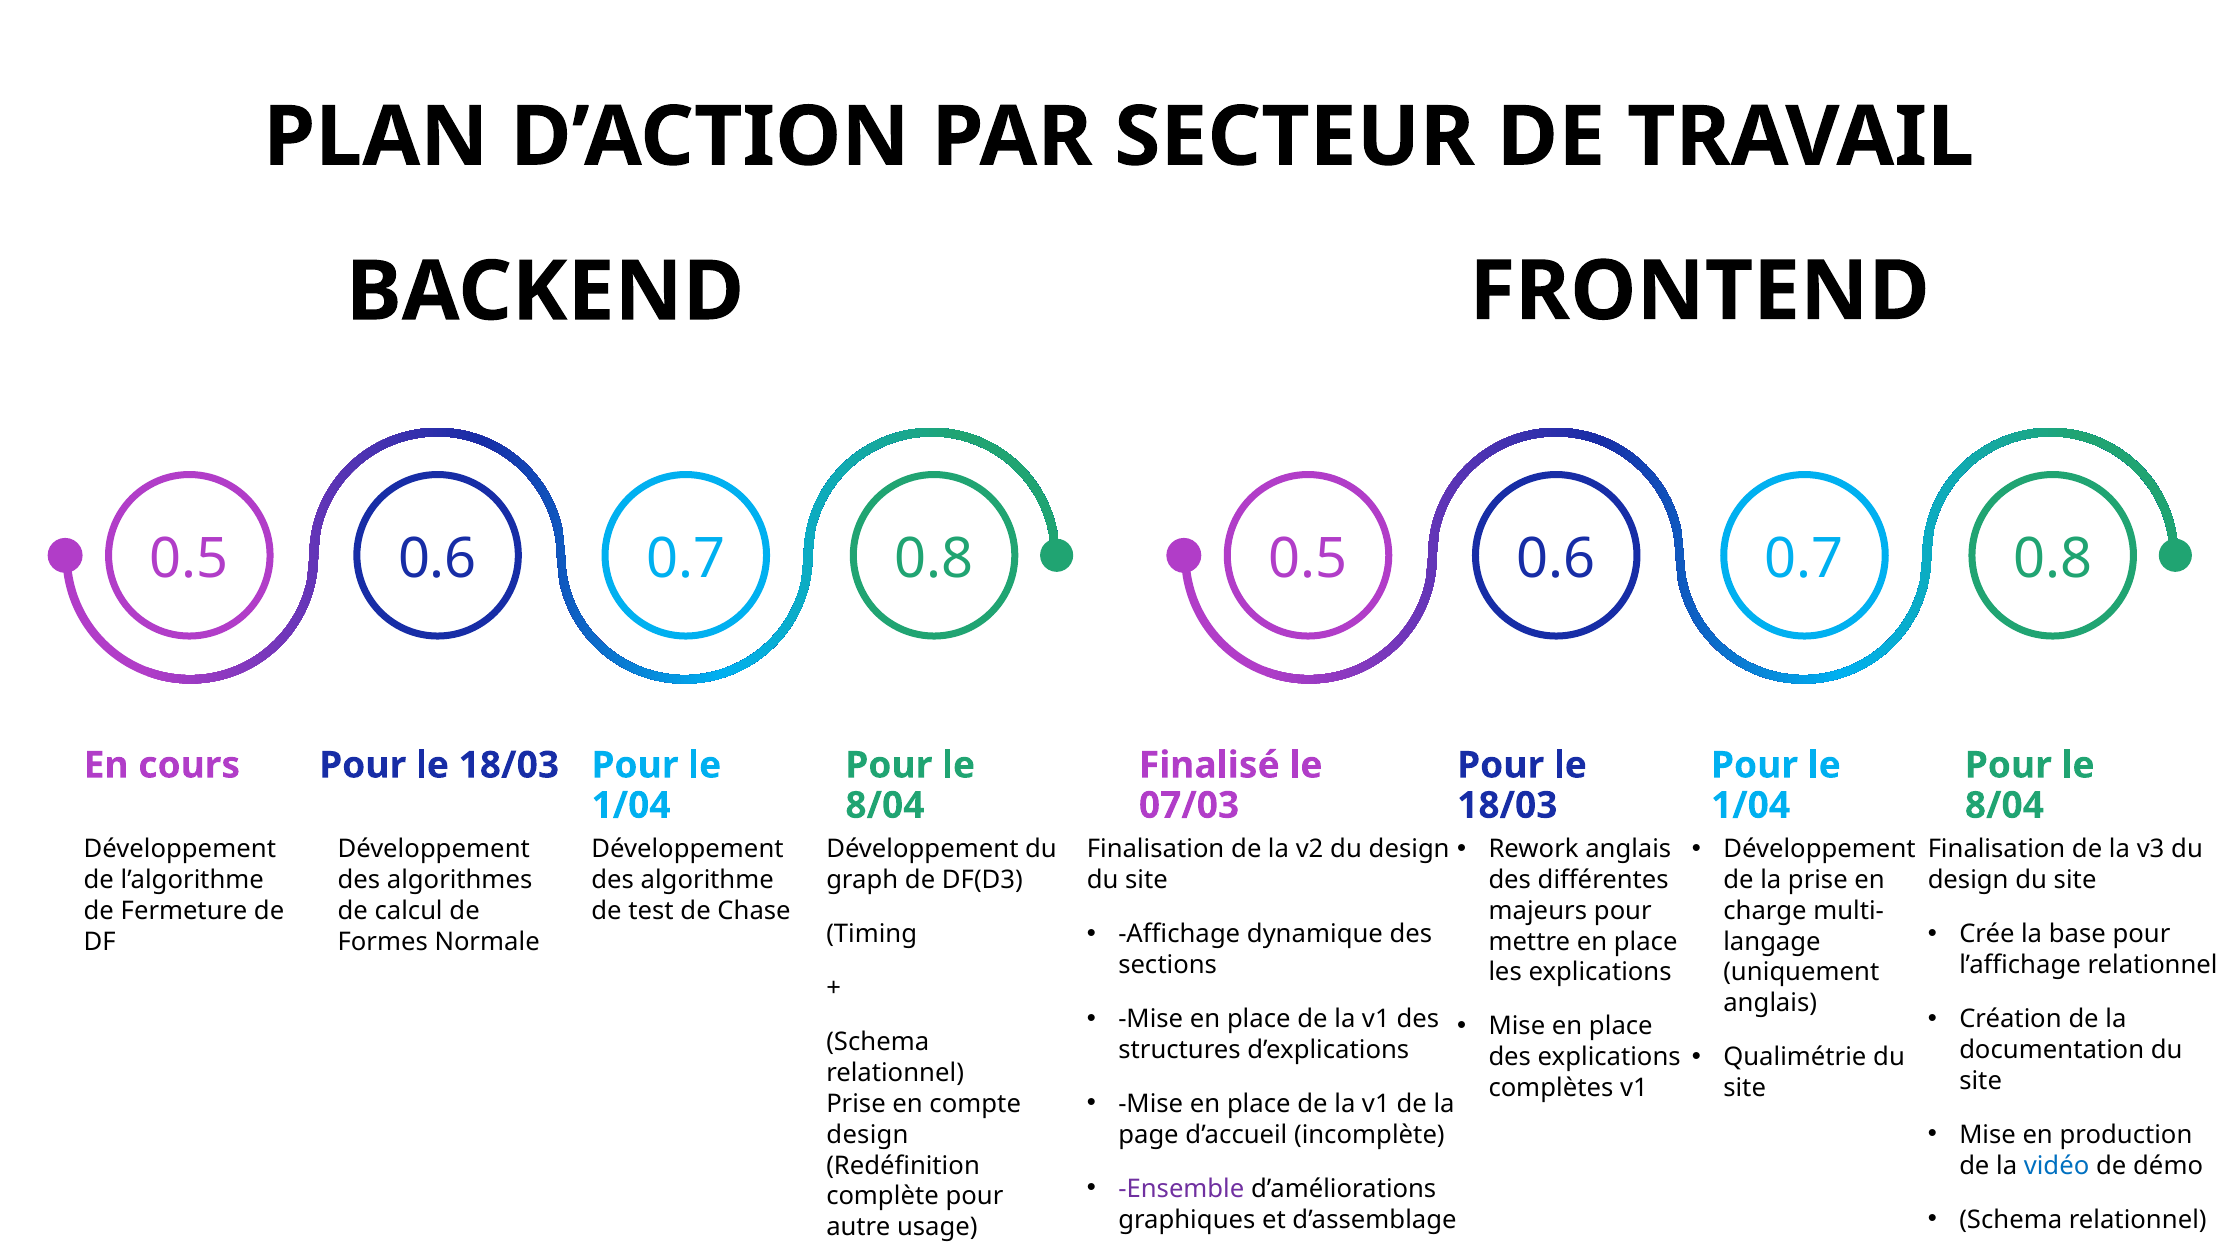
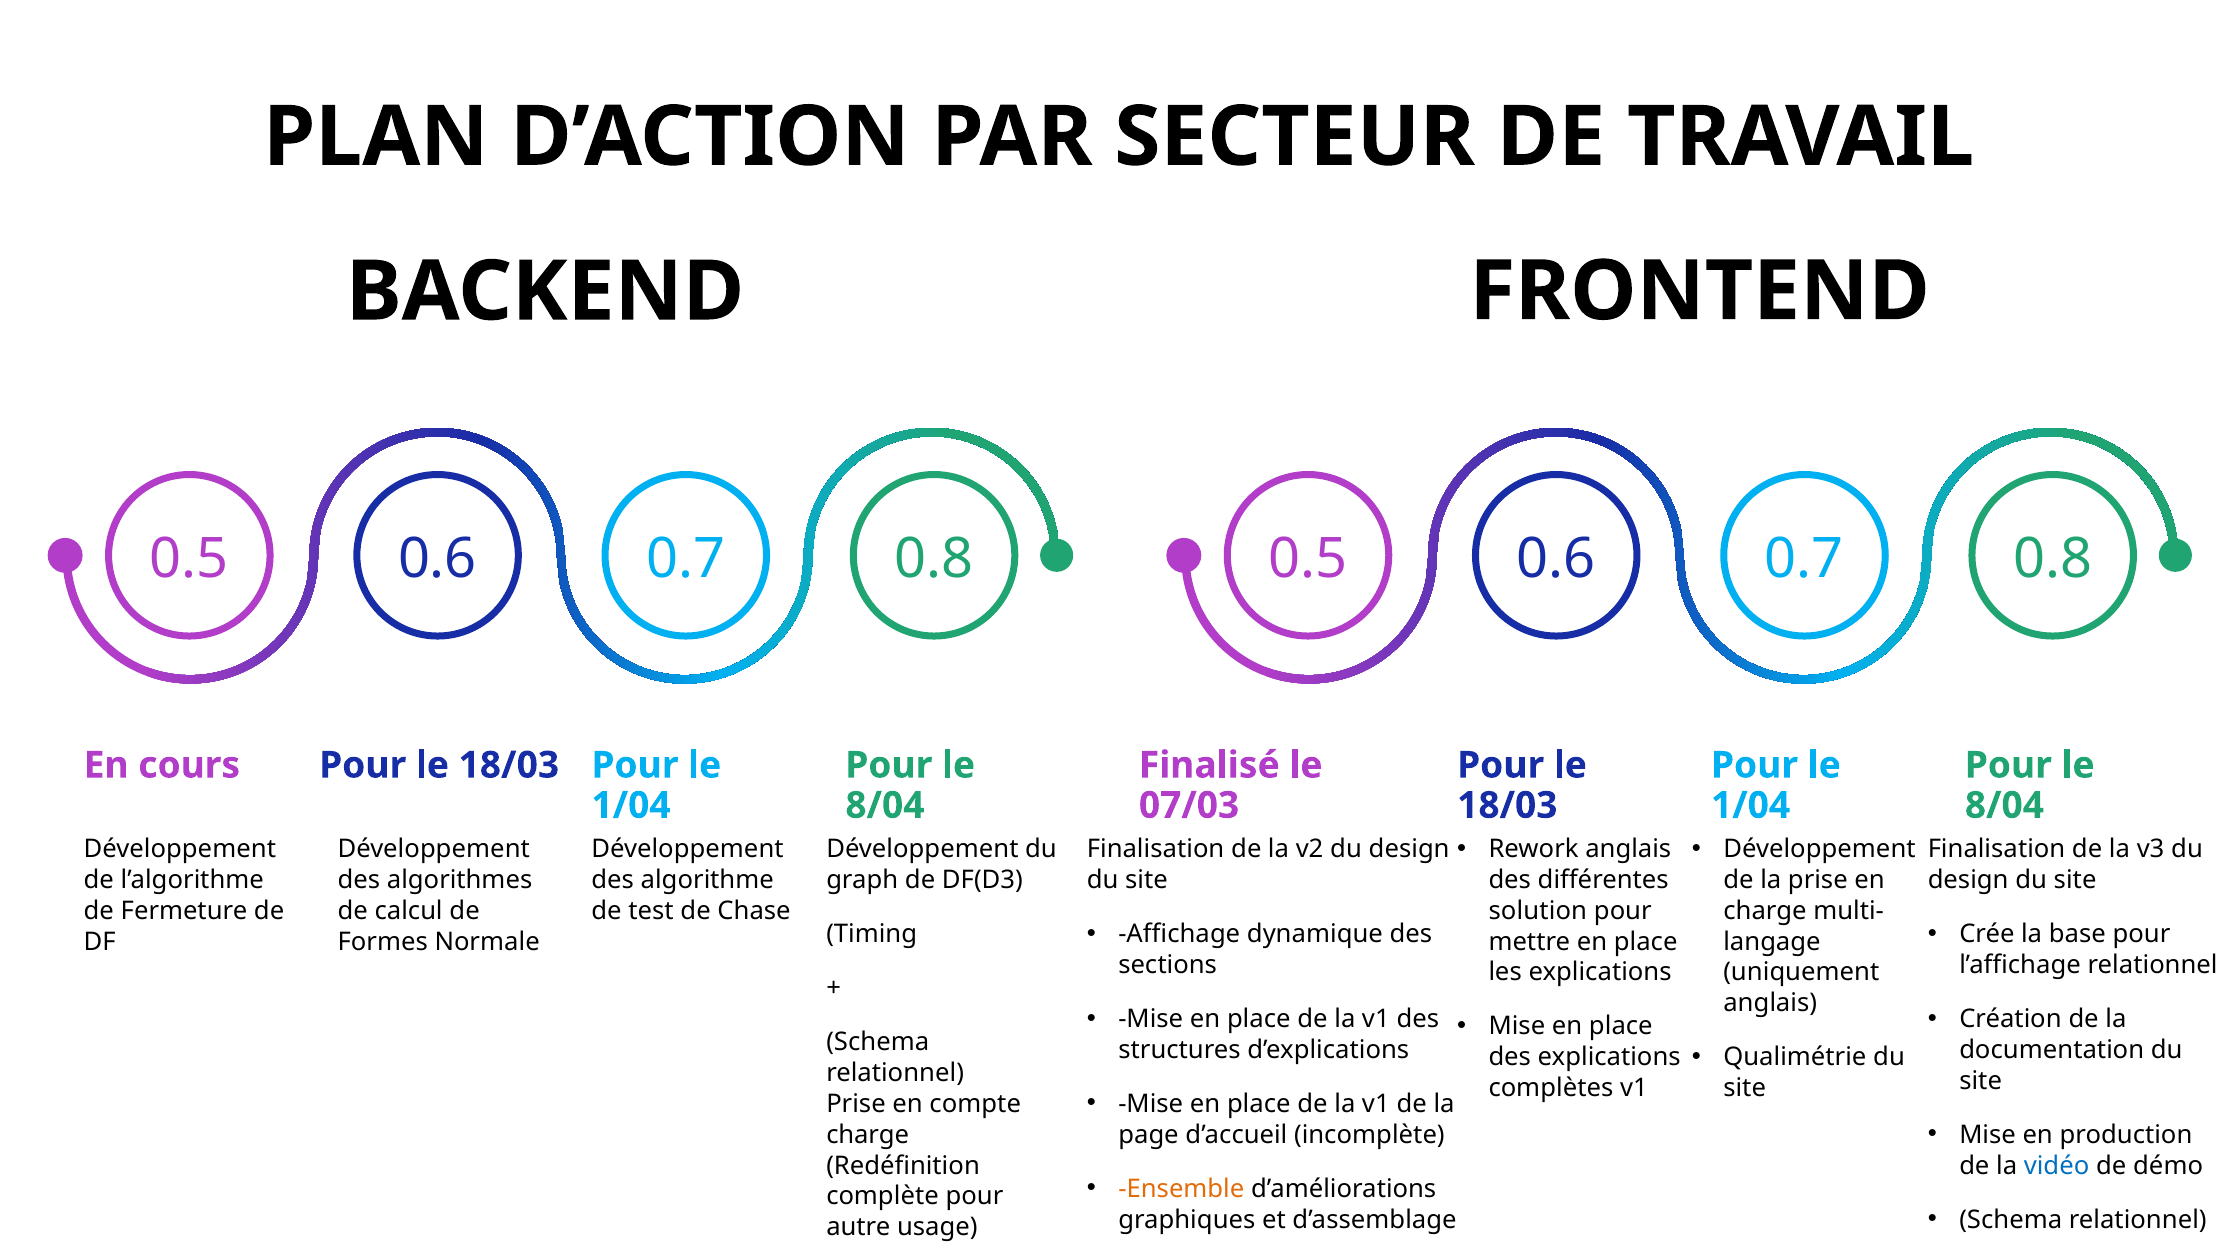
majeurs: majeurs -> solution (1538, 911)
design: design -> charge (868, 1135)
Ensemble colour: purple -> orange (1181, 1189)
